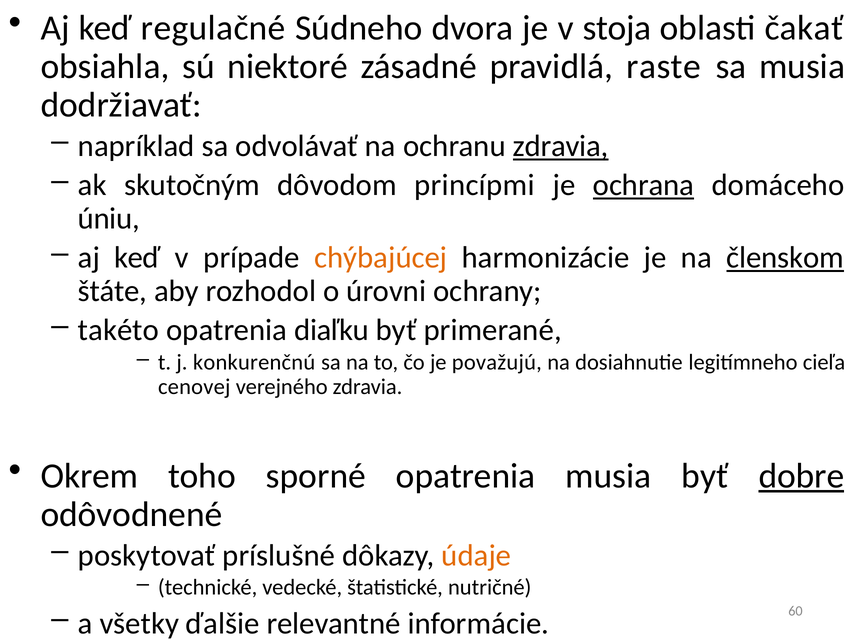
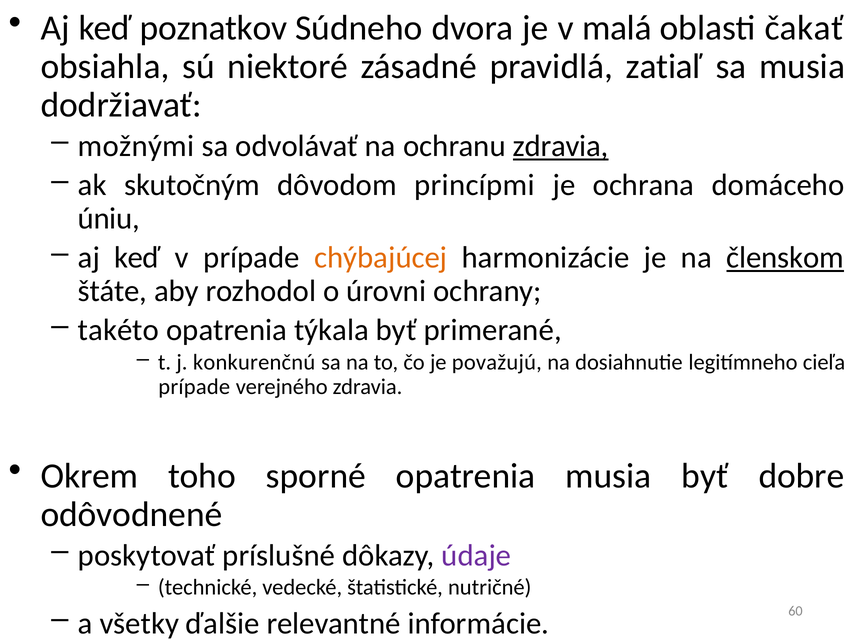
regulačné: regulačné -> poznatkov (214, 28)
stoja: stoja -> malá (617, 28)
raste: raste -> zatiaľ (664, 67)
napríklad: napríklad -> možnými (136, 146)
ochrana underline: present -> none (644, 185)
diaľku: diaľku -> týkala (332, 331)
cenovej: cenovej -> prípade (194, 387)
dobre underline: present -> none (801, 476)
údaje colour: orange -> purple (476, 556)
